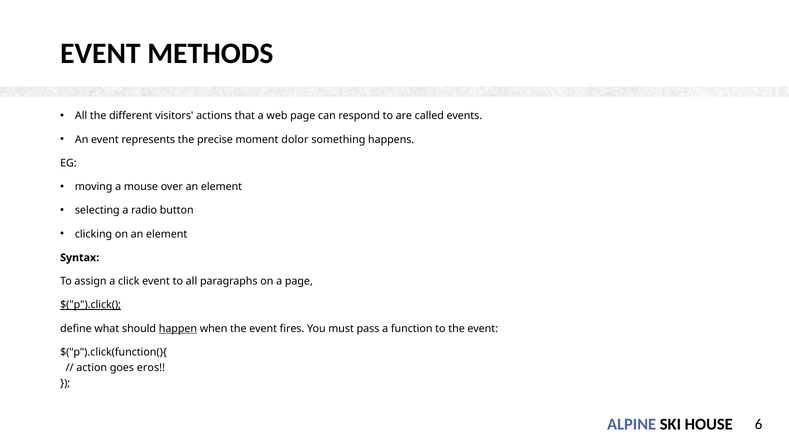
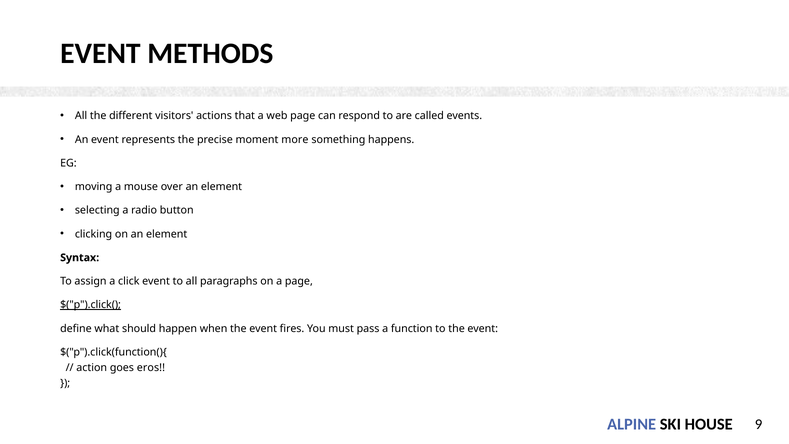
dolor: dolor -> more (295, 139)
happen underline: present -> none (178, 328)
6: 6 -> 9 (758, 424)
